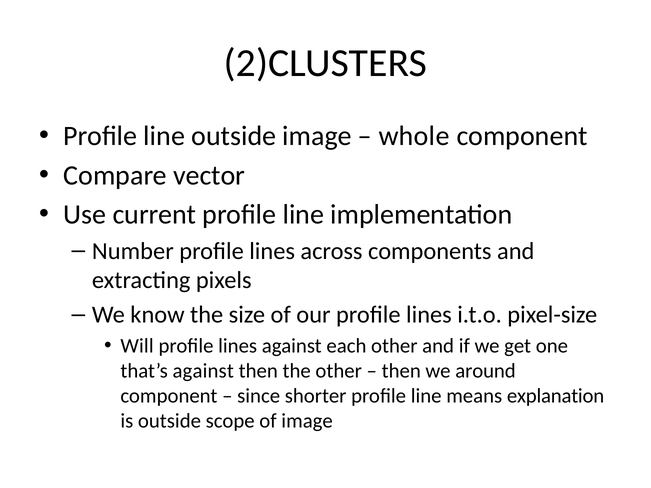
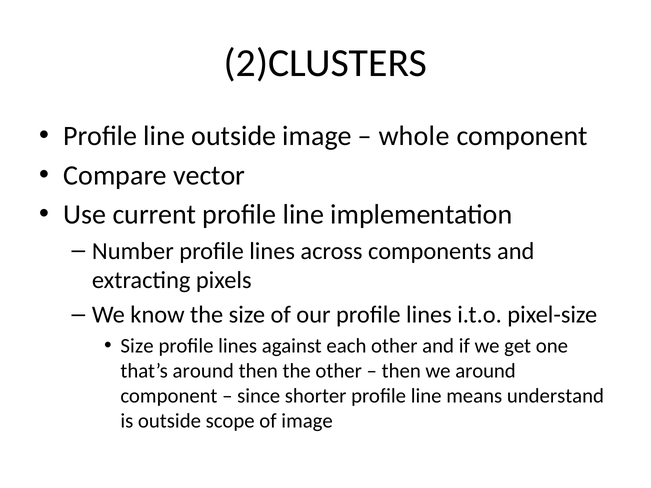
Will: Will -> Size (137, 346)
that’s against: against -> around (203, 371)
explanation: explanation -> understand (555, 396)
